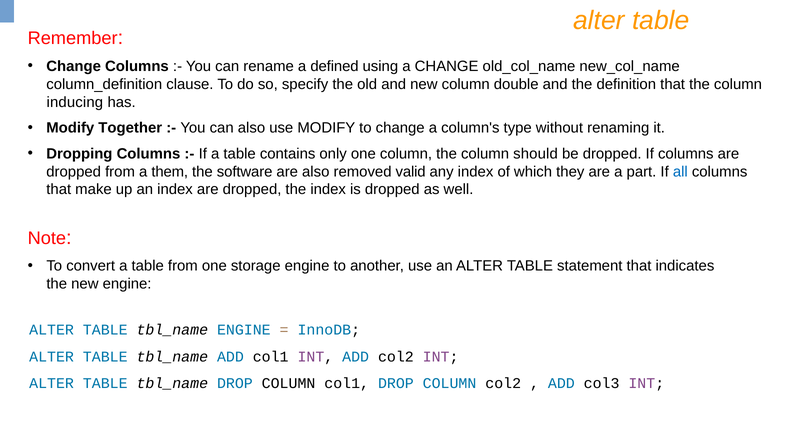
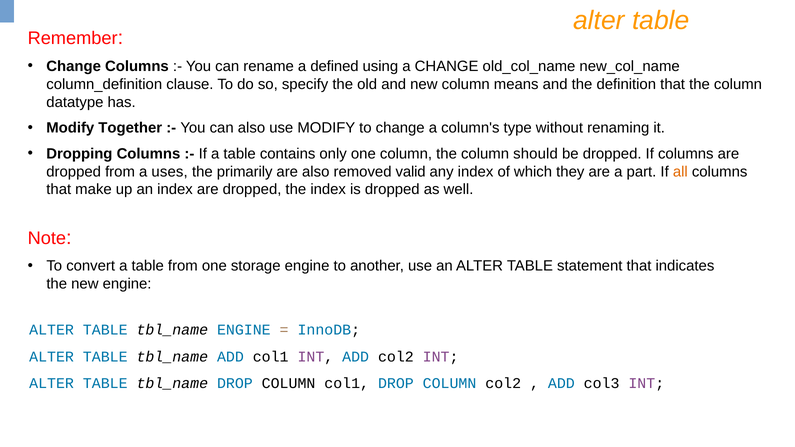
double: double -> means (516, 84)
inducing: inducing -> datatype (75, 102)
them: them -> uses (170, 172)
software: software -> primarily (245, 172)
all colour: blue -> orange (680, 172)
